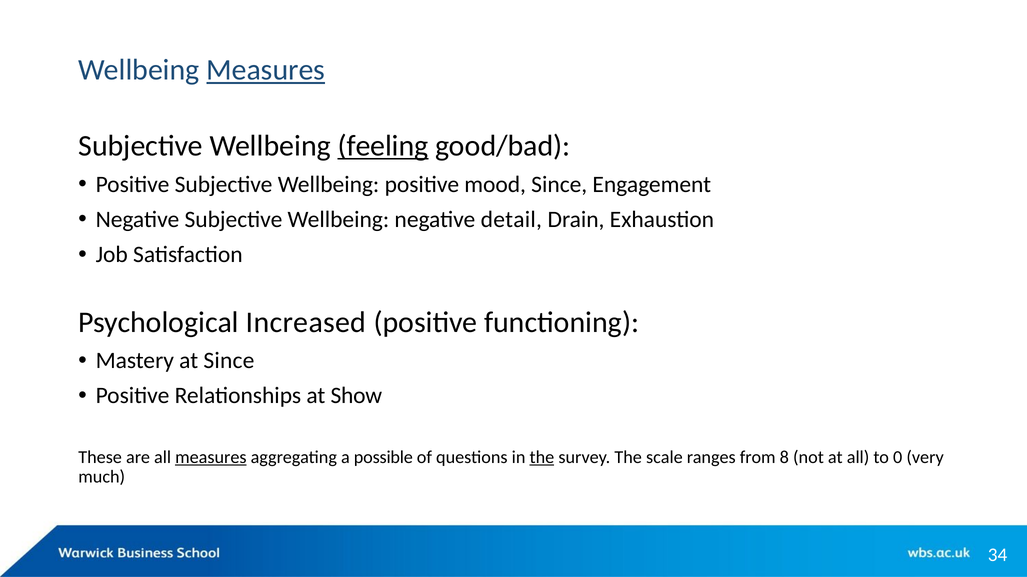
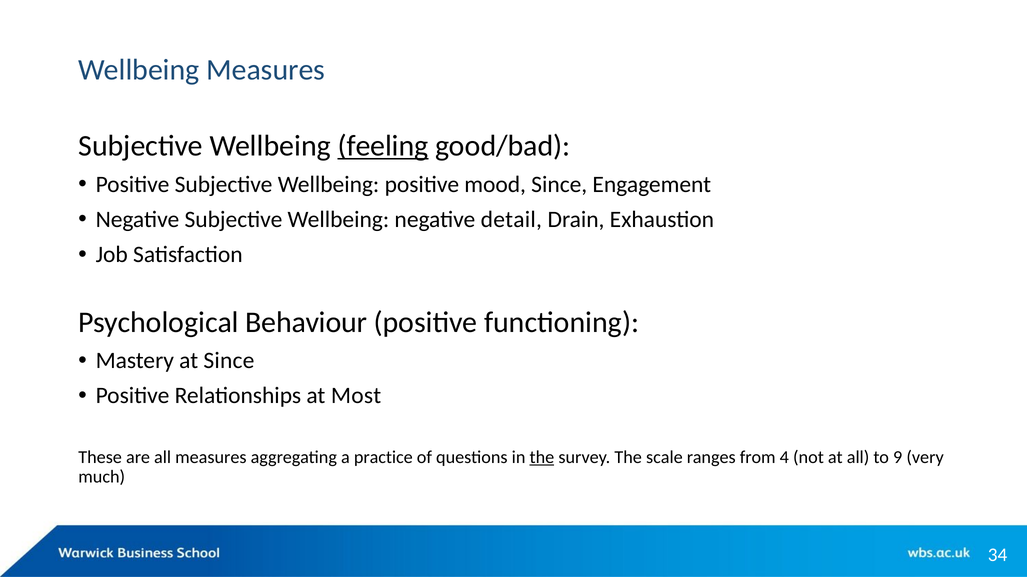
Measures underline: present -> none (266, 70)
Increased: Increased -> Behaviour (306, 323)
Show: Show -> Most (356, 396)
measures underline: present -> none (211, 458)
possible: possible -> practice (383, 458)
8: 8 -> 4 (784, 458)
0: 0 -> 9 (898, 458)
